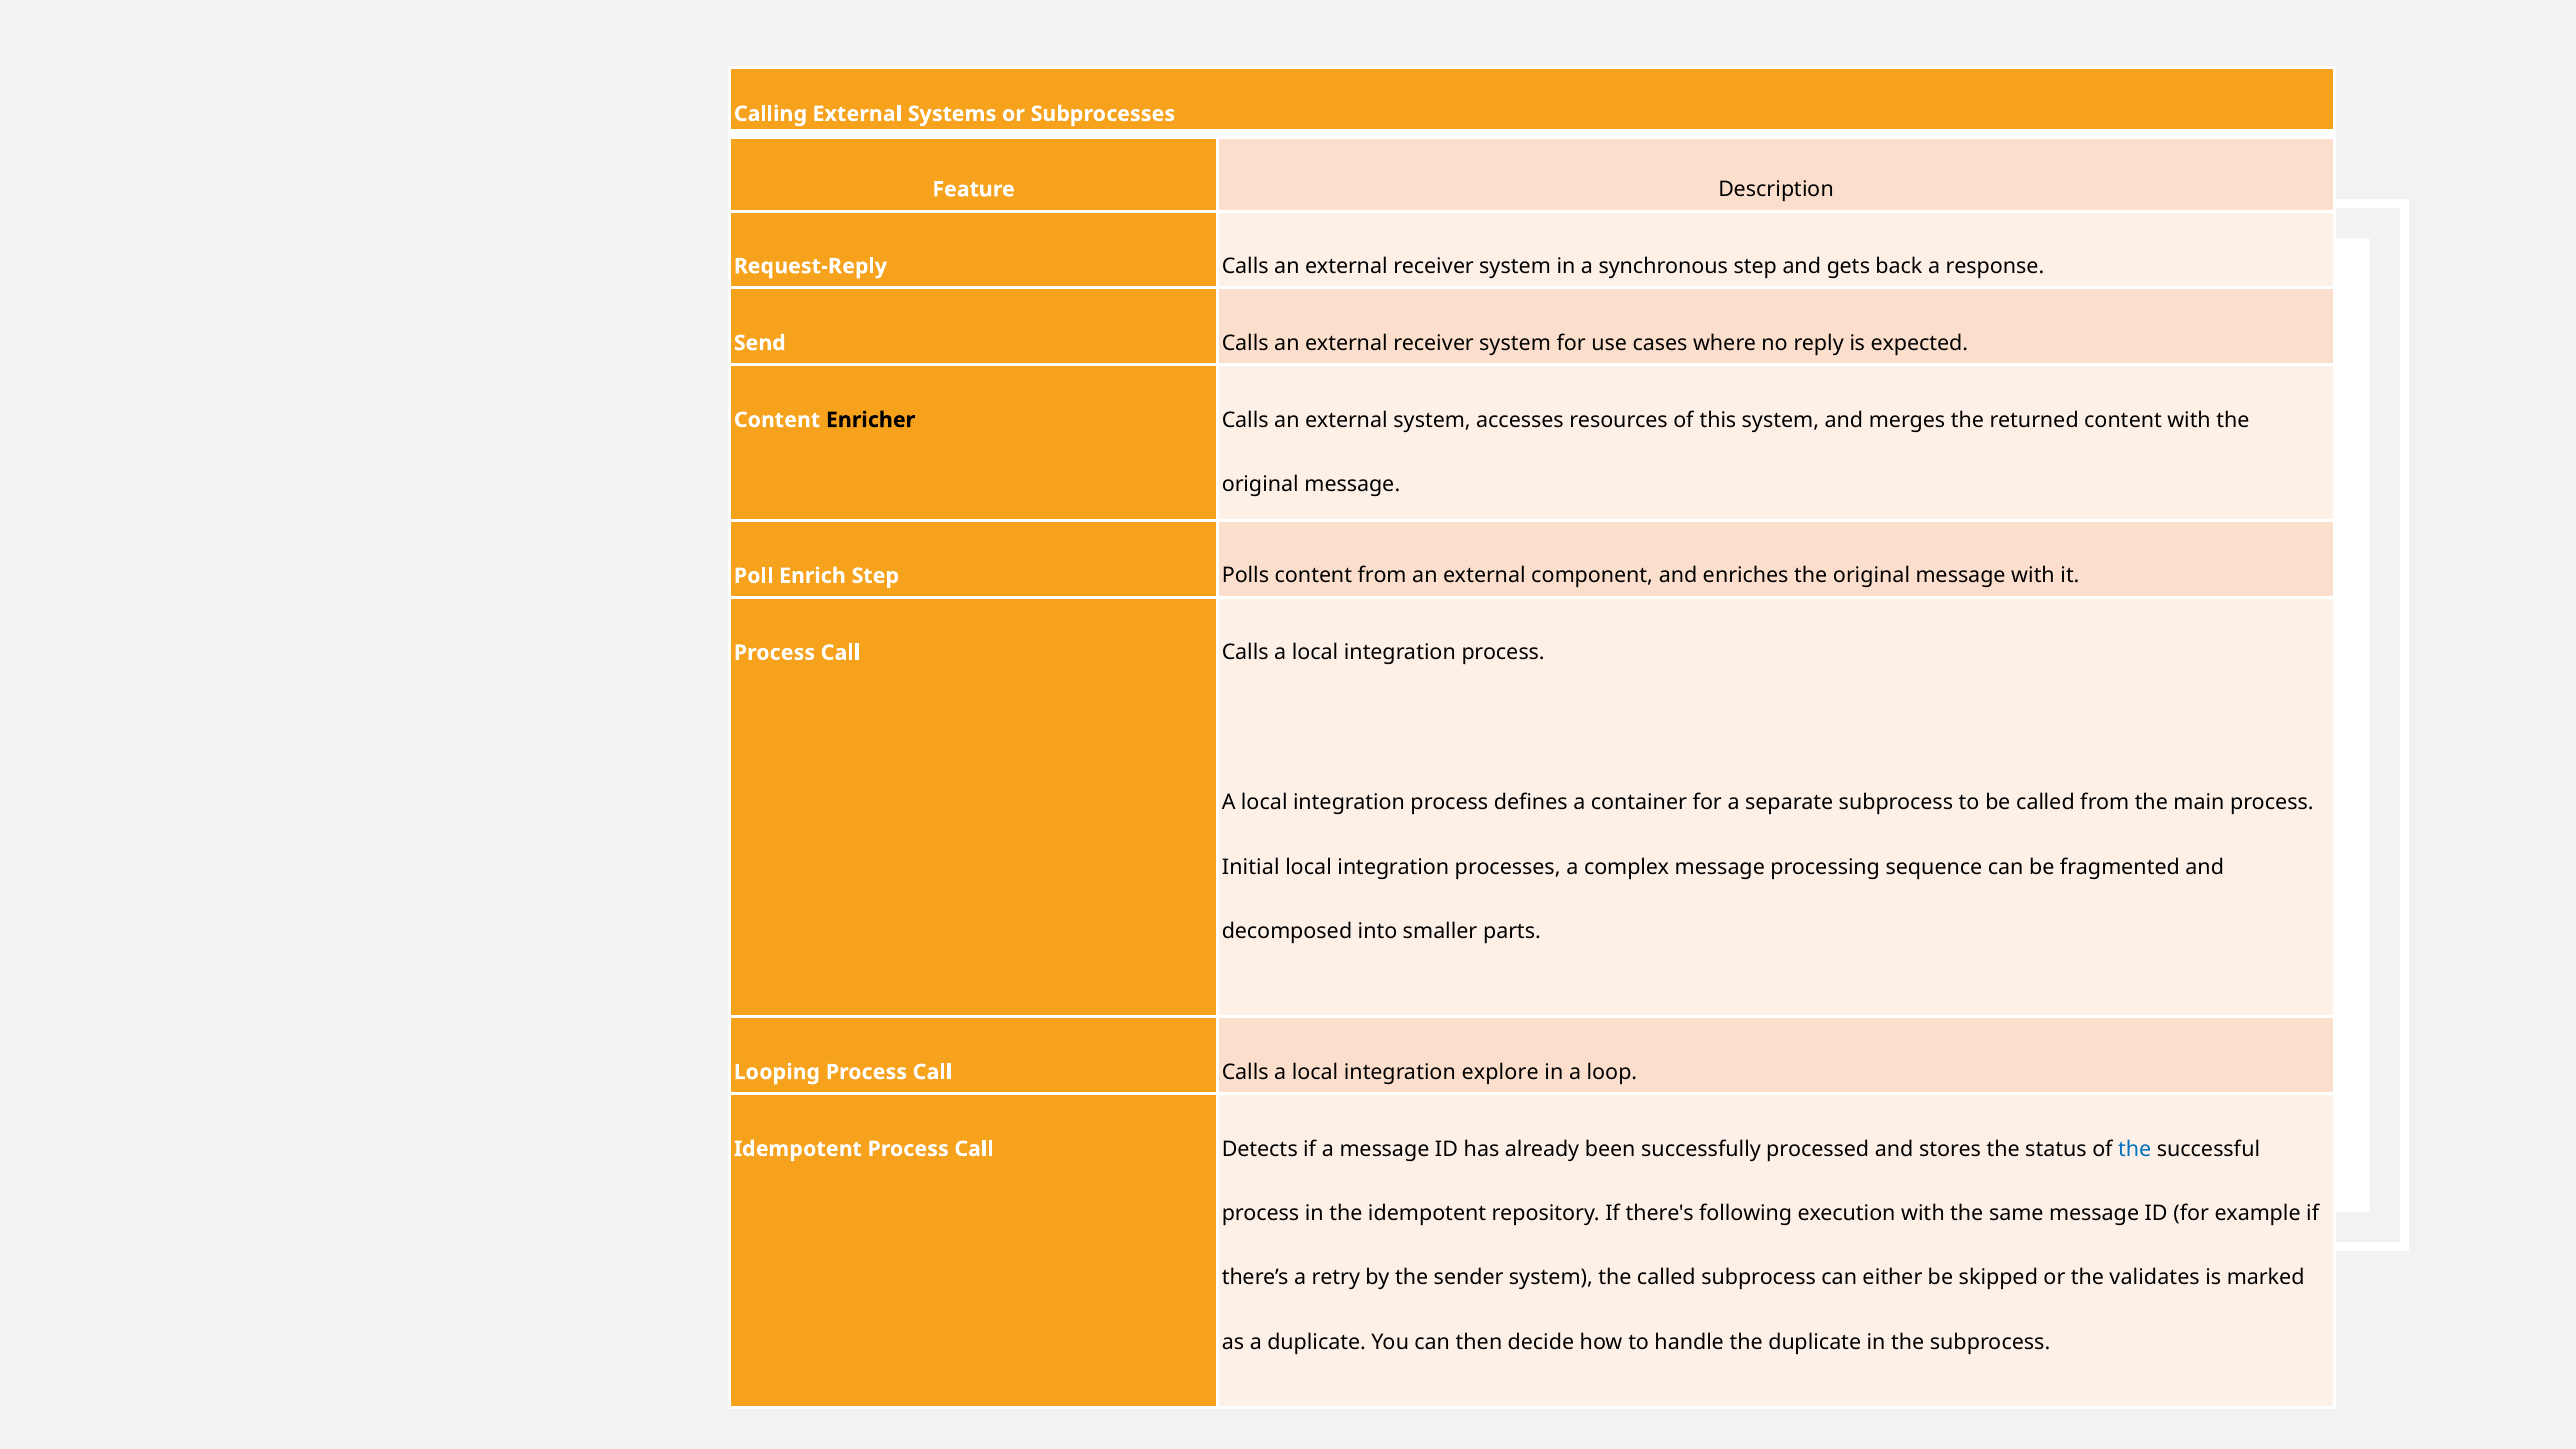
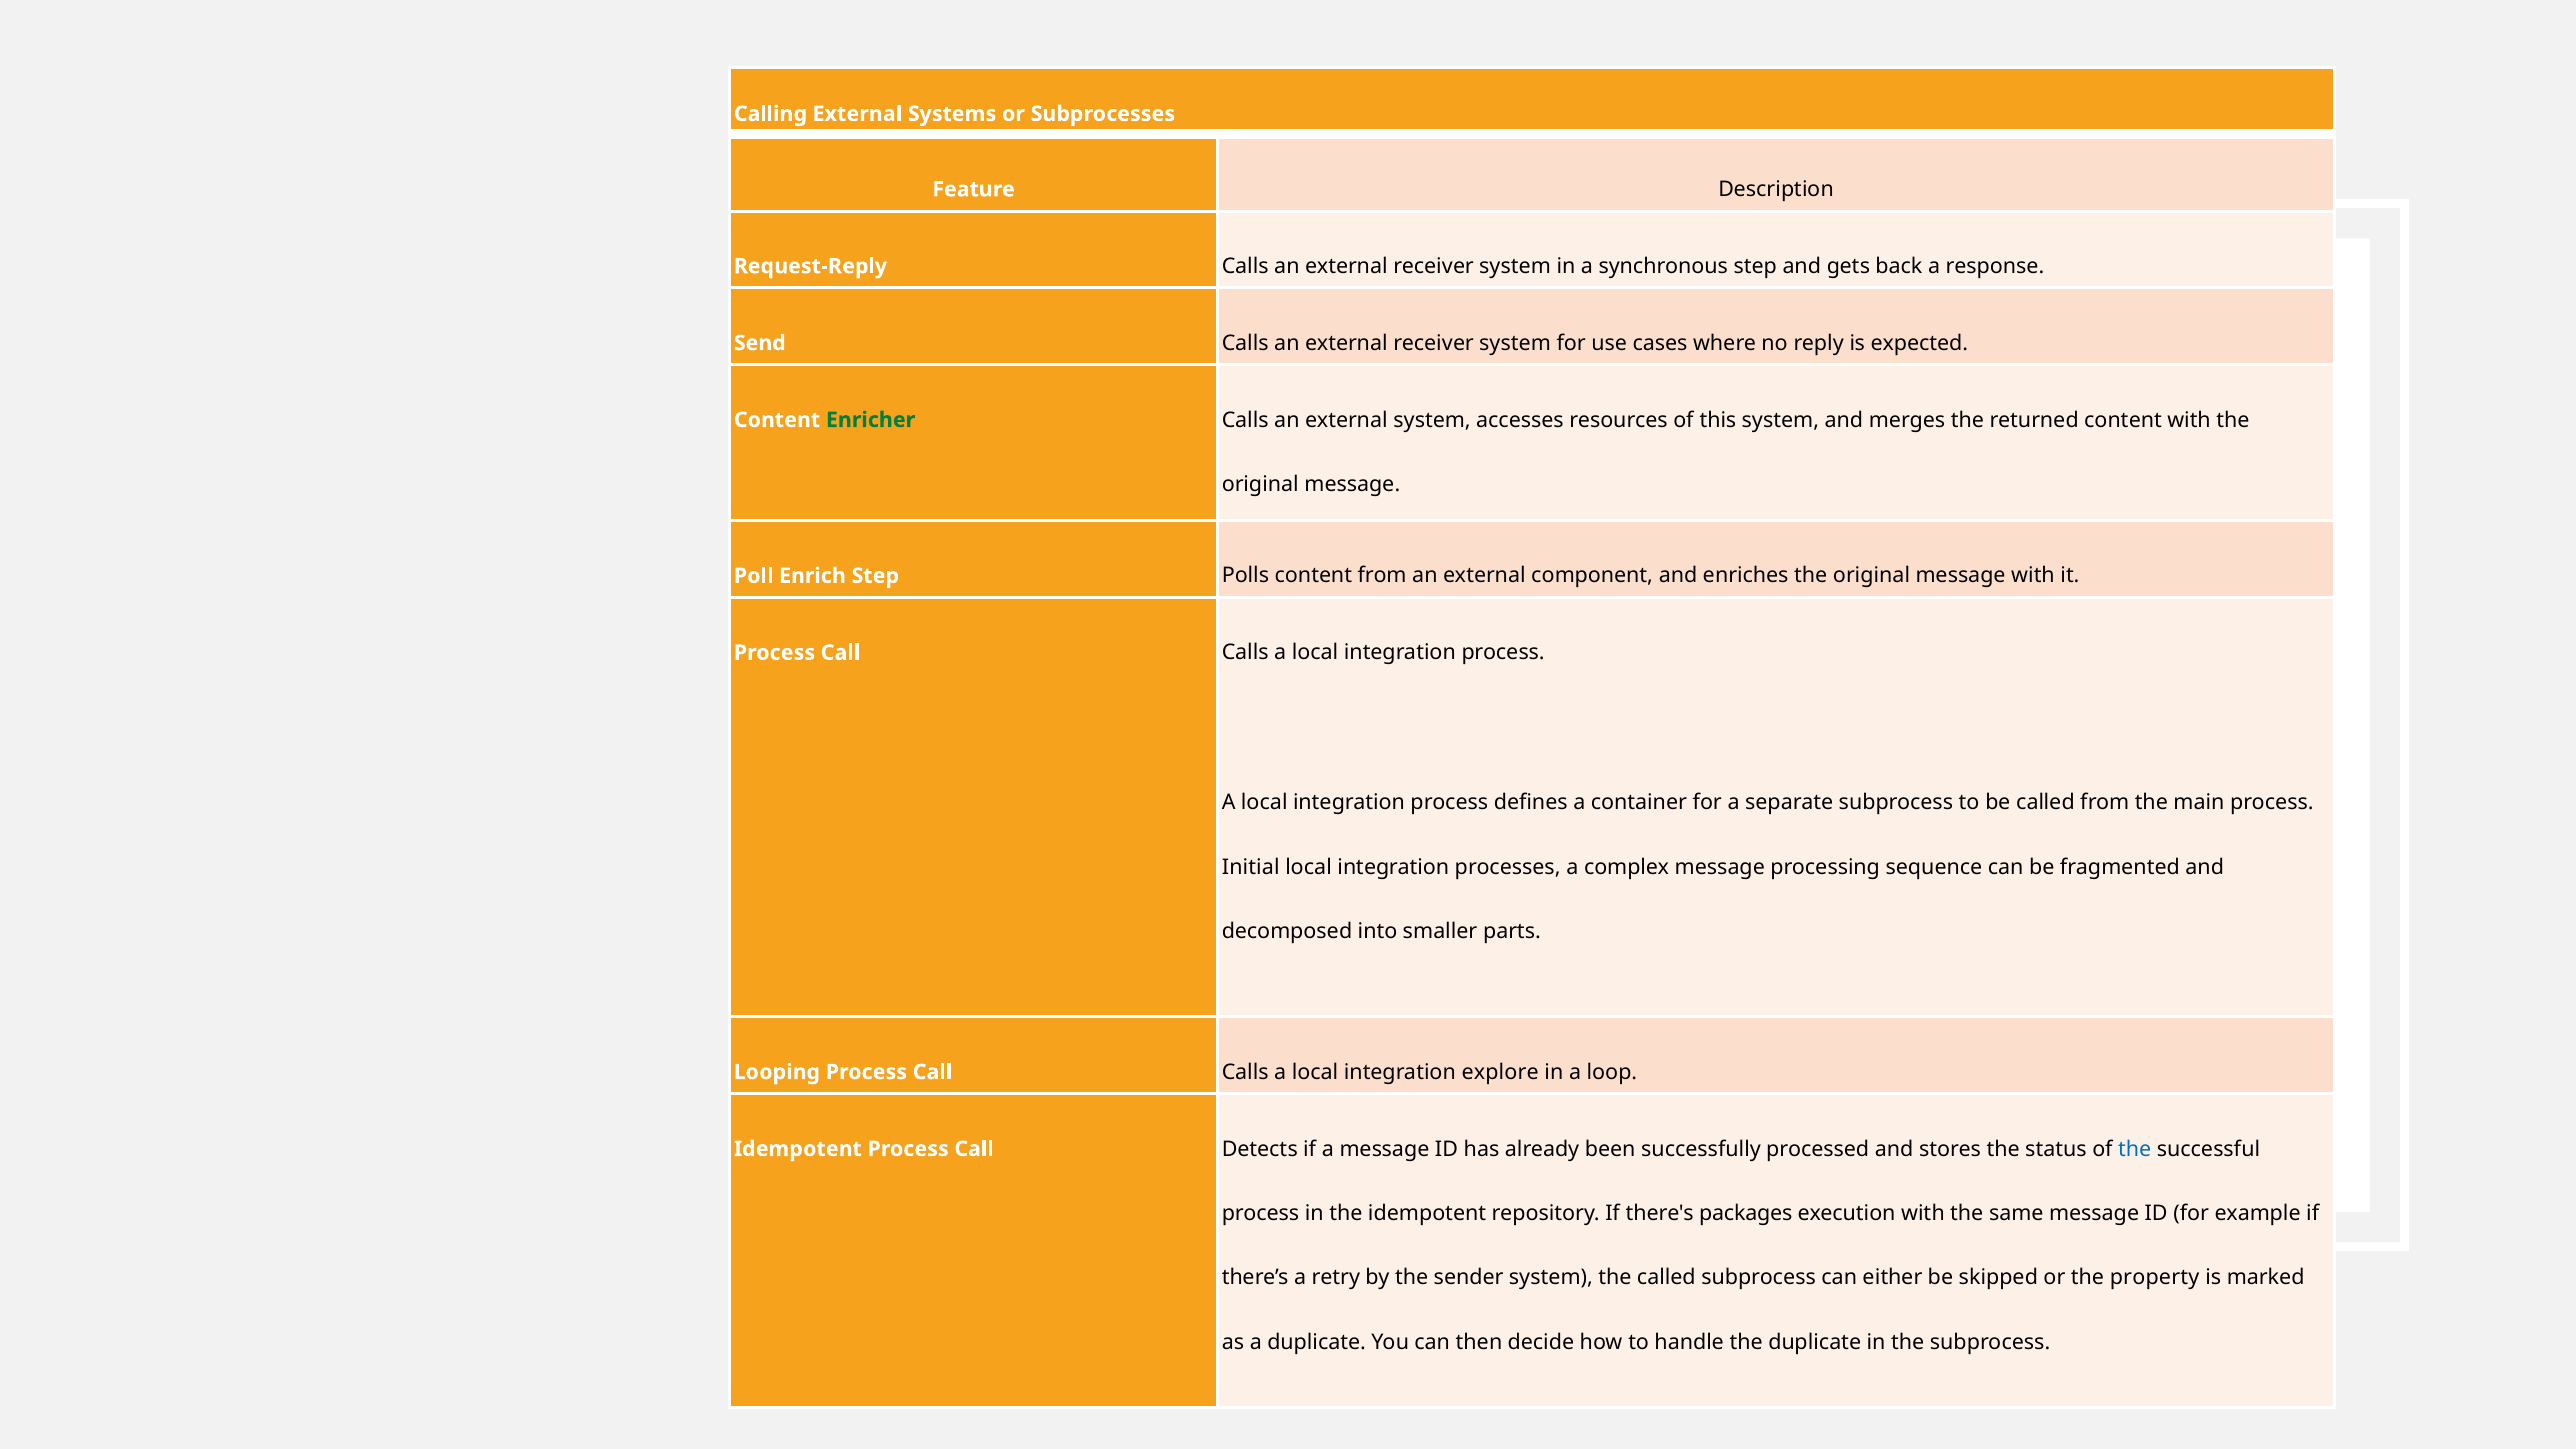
Enricher colour: black -> green (871, 420)
following: following -> packages (1746, 1213)
validates: validates -> property (2155, 1278)
